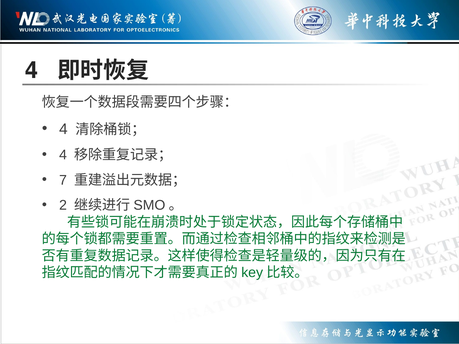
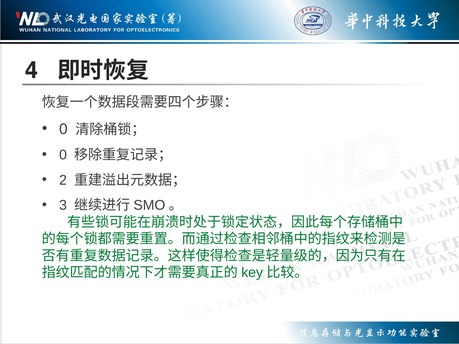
4: 4 -> 0 (63, 129)
4: 4 -> 0 (63, 155)
7: 7 -> 2 (63, 180)
2: 2 -> 3 (63, 205)
